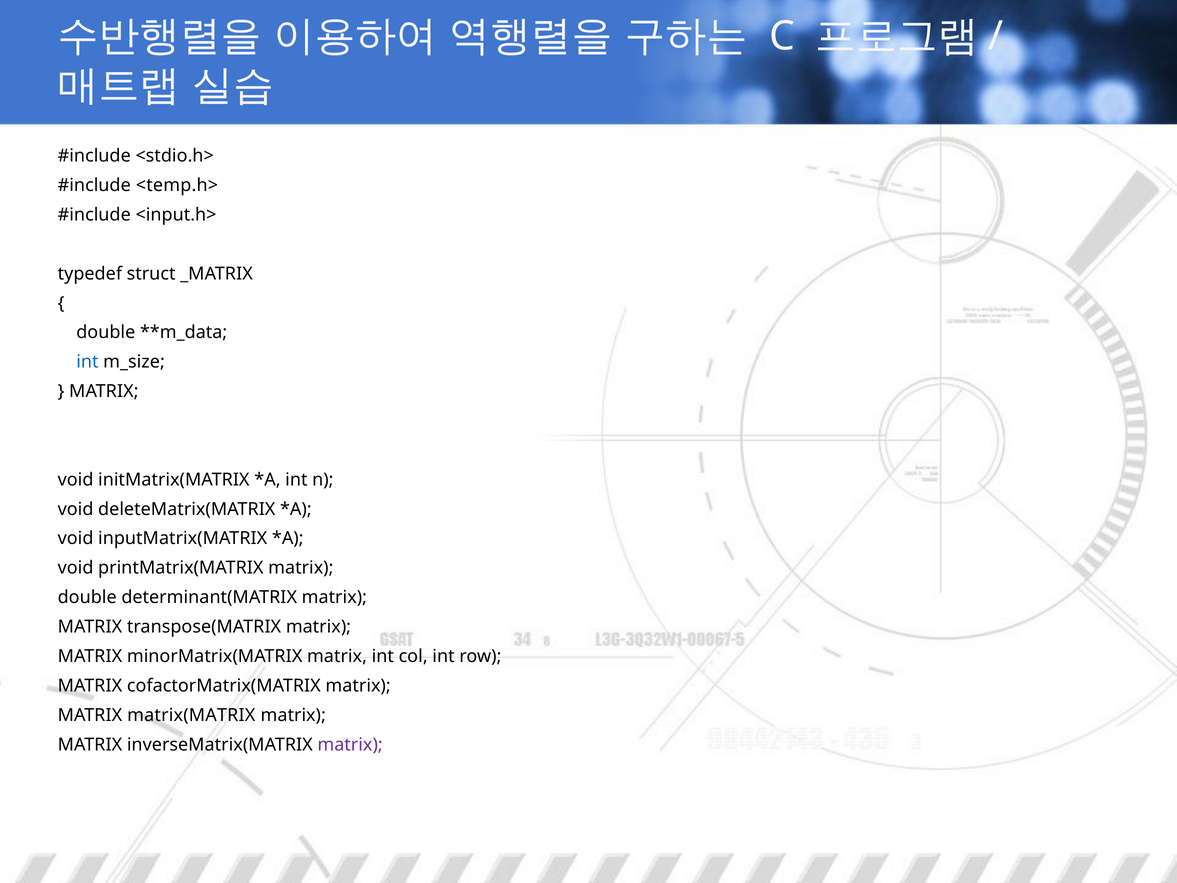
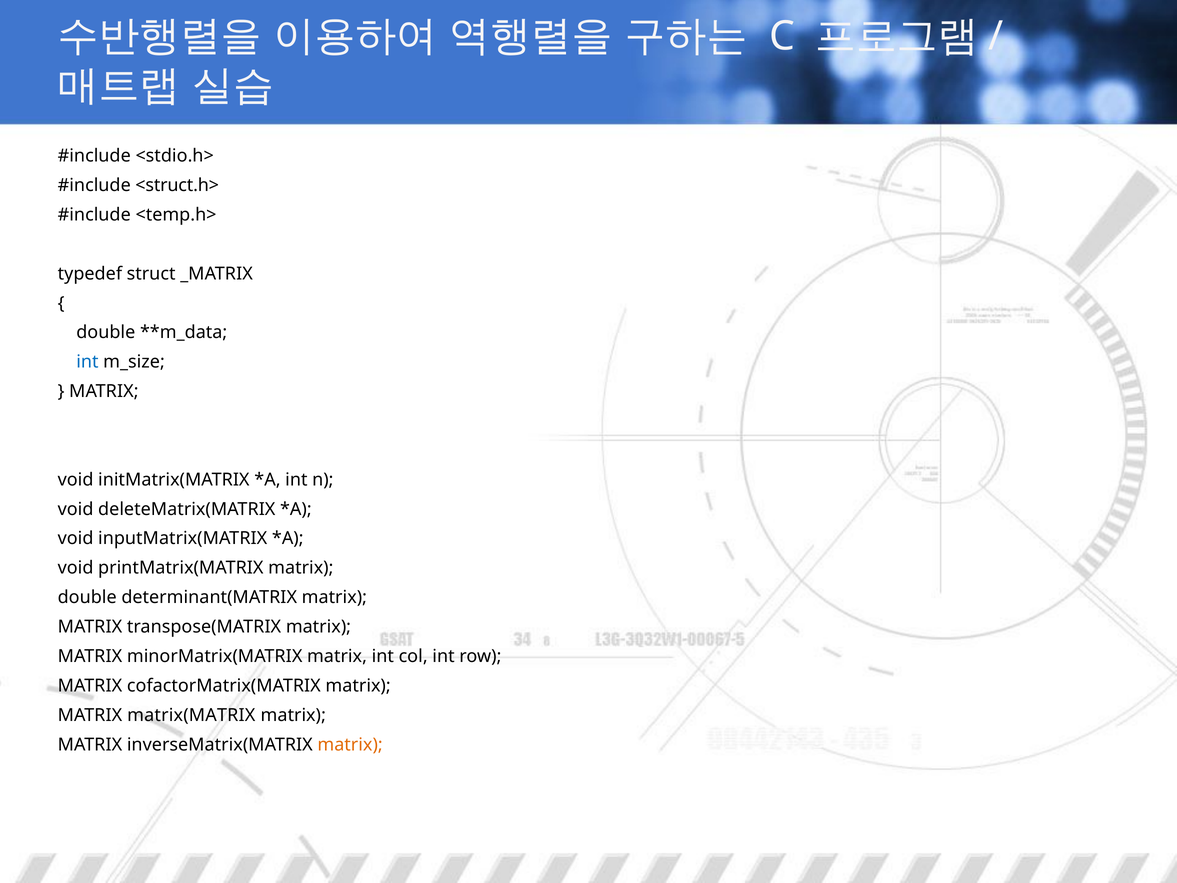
<temp.h>: <temp.h> -> <struct.h> (177, 185)
<input.h>: <input.h> -> <temp.h> (176, 215)
matrix colour: purple -> orange (350, 744)
